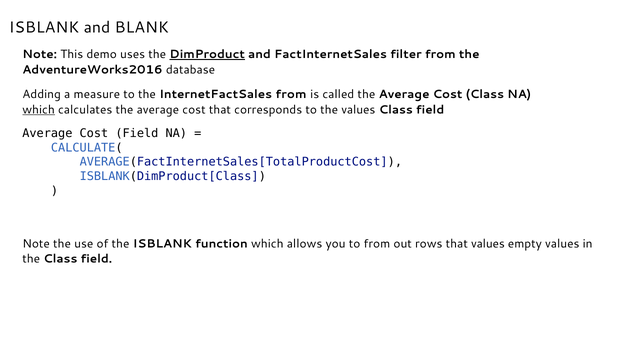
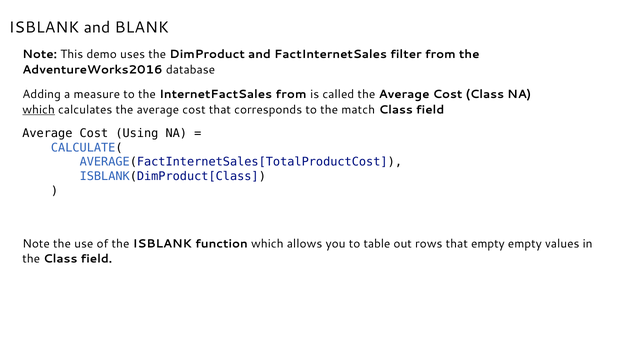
DimProduct underline: present -> none (207, 54)
the values: values -> match (358, 110)
Cost Field: Field -> Using (137, 134)
to from: from -> table (377, 244)
that values: values -> empty (488, 244)
